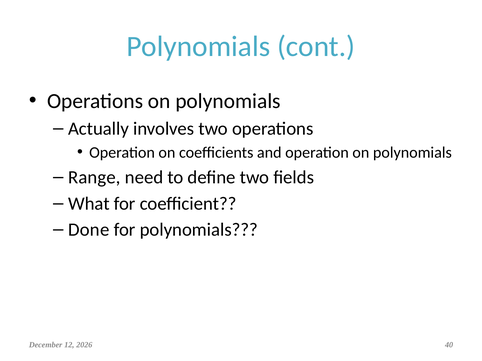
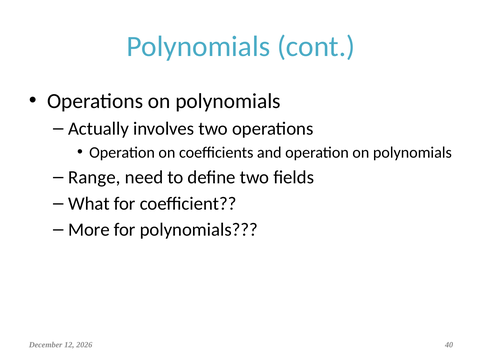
Done: Done -> More (89, 230)
